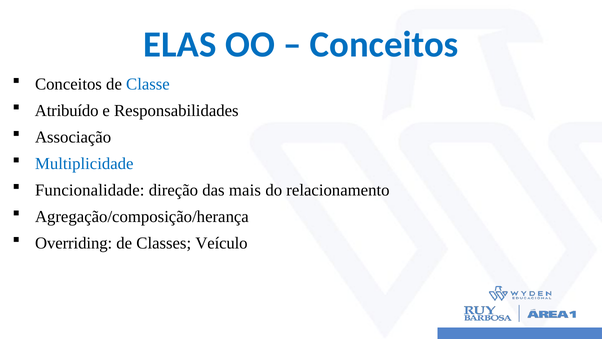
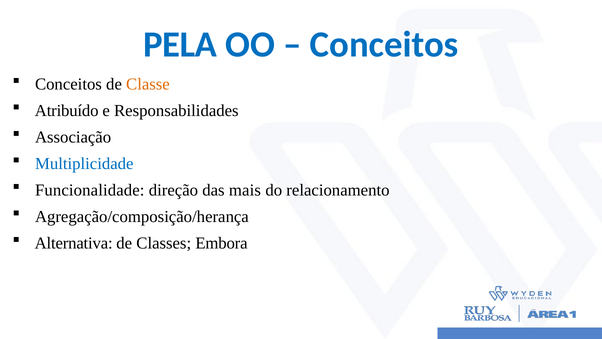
ELAS: ELAS -> PELA (180, 44)
Classe colour: blue -> orange (148, 84)
Overriding: Overriding -> Alternativa (74, 243)
Veículo: Veículo -> Embora (221, 243)
